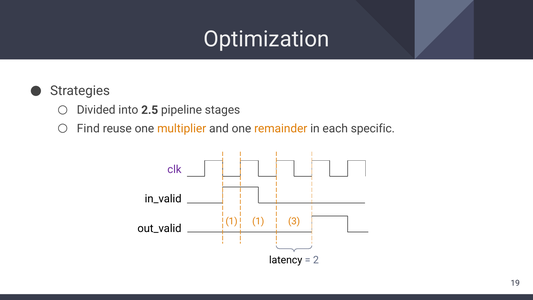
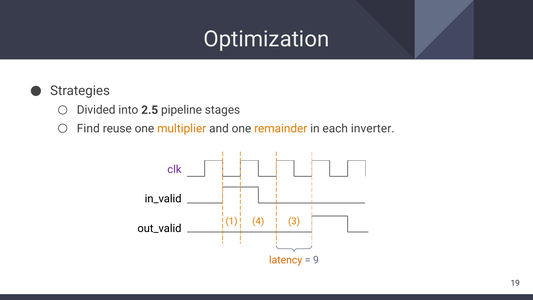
specific: specific -> inverter (373, 128)
1 1: 1 -> 4 (258, 221)
latency colour: black -> orange (286, 260)
2: 2 -> 9 (316, 260)
